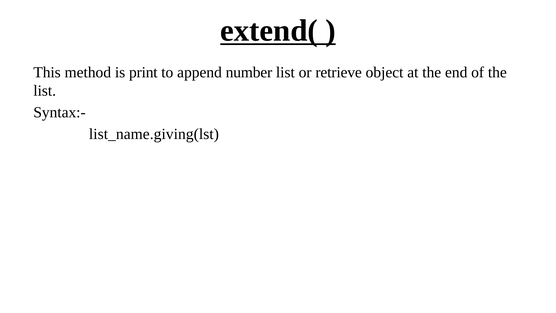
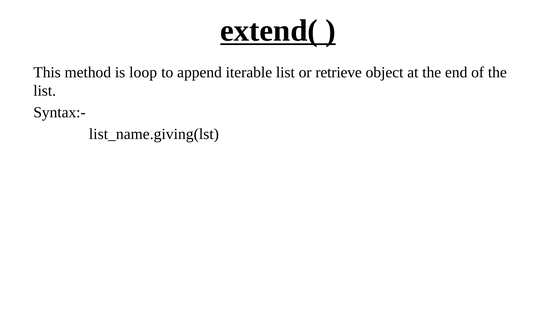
print: print -> loop (143, 72)
number: number -> iterable (249, 72)
